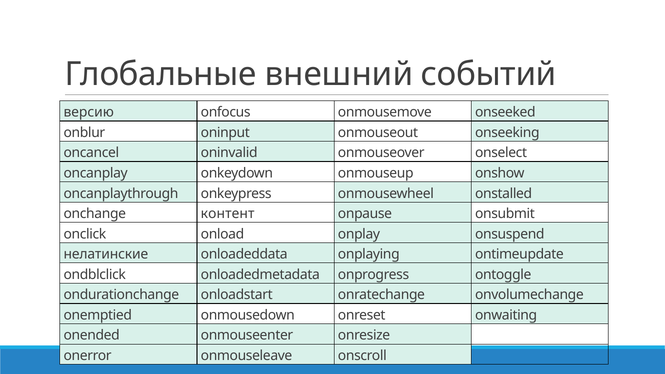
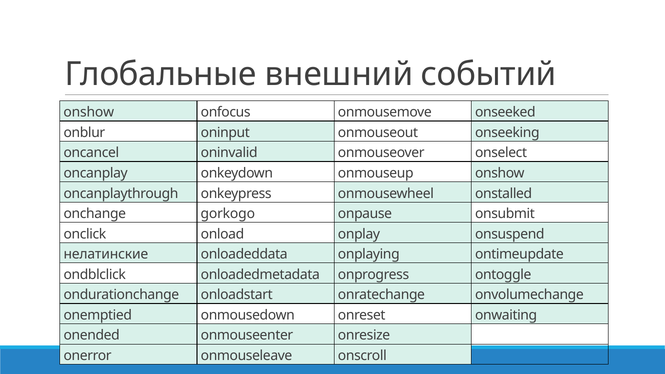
версию: версию -> onshow (89, 112)
контент: контент -> gorkogo (228, 214)
